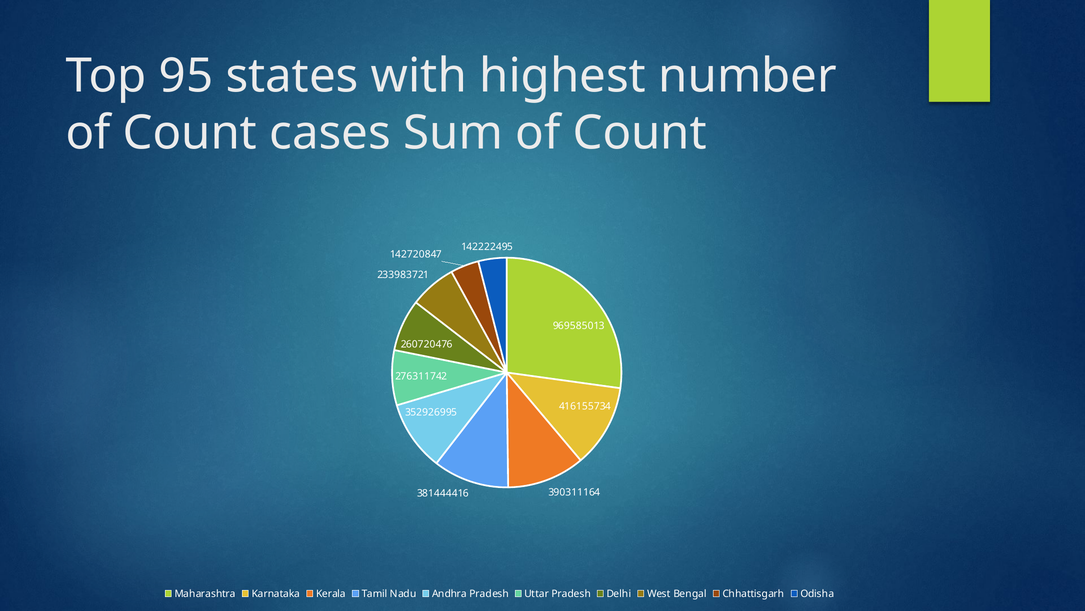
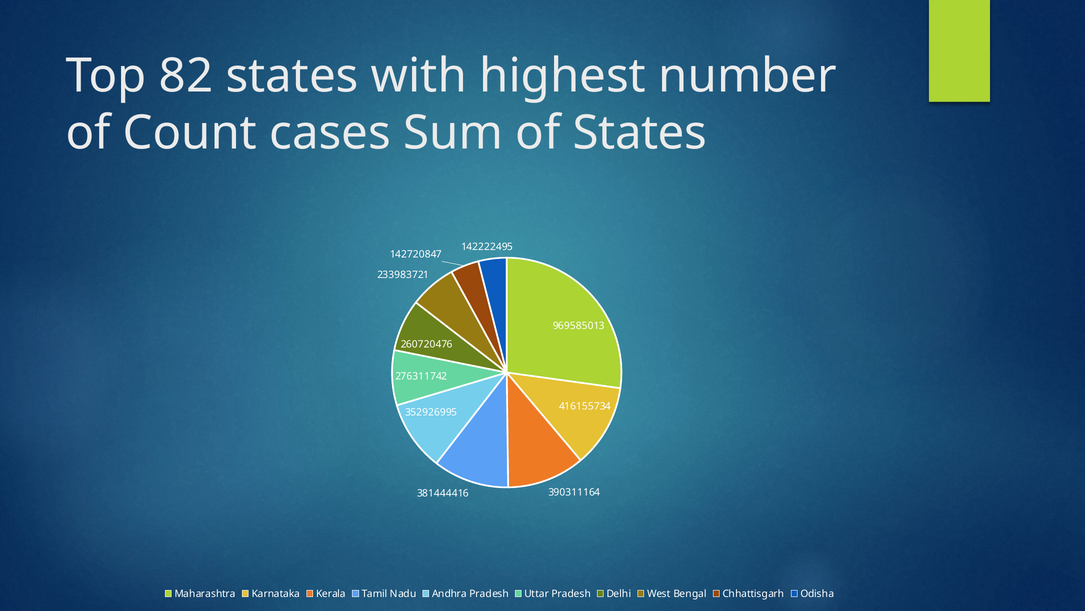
95: 95 -> 82 (186, 76)
Sum of Count: Count -> States (640, 133)
